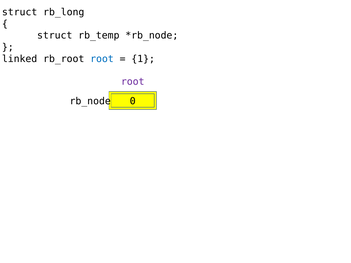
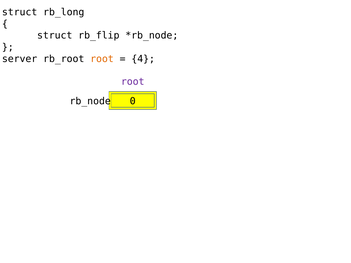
rb_temp: rb_temp -> rb_flip (99, 36)
linked: linked -> server (20, 59)
root colour: blue -> orange (102, 59)
1: 1 -> 4 (143, 59)
